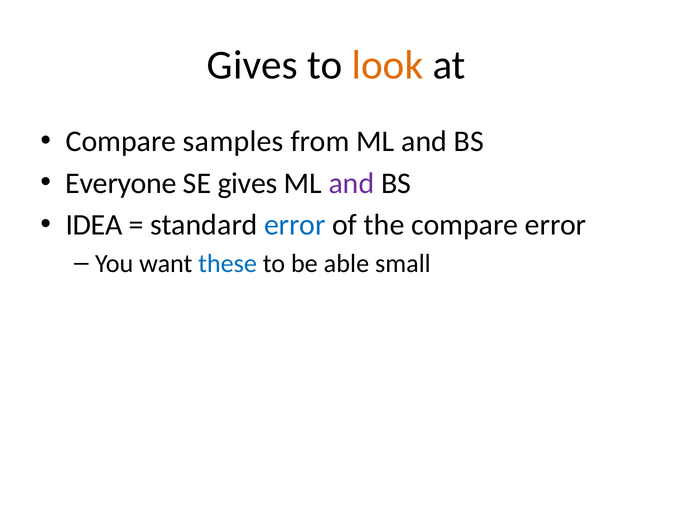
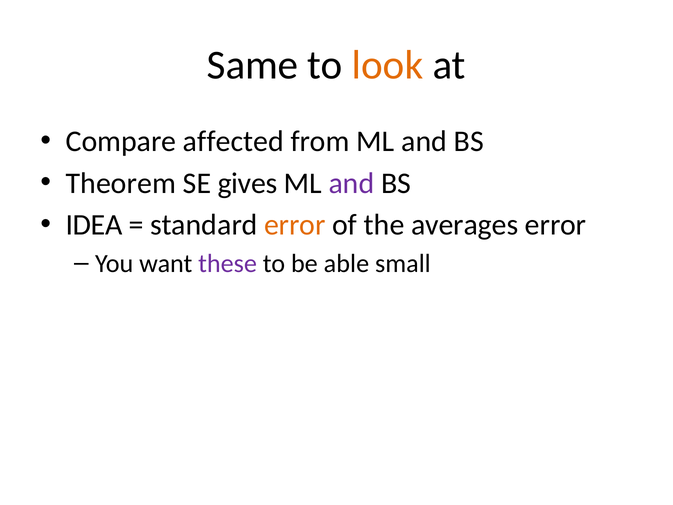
Gives: Gives -> Same (253, 65)
samples: samples -> affected (233, 141)
Everyone: Everyone -> Theorem (121, 183)
error colour: blue -> orange (295, 225)
the compare: compare -> averages (465, 225)
these colour: blue -> purple (228, 264)
